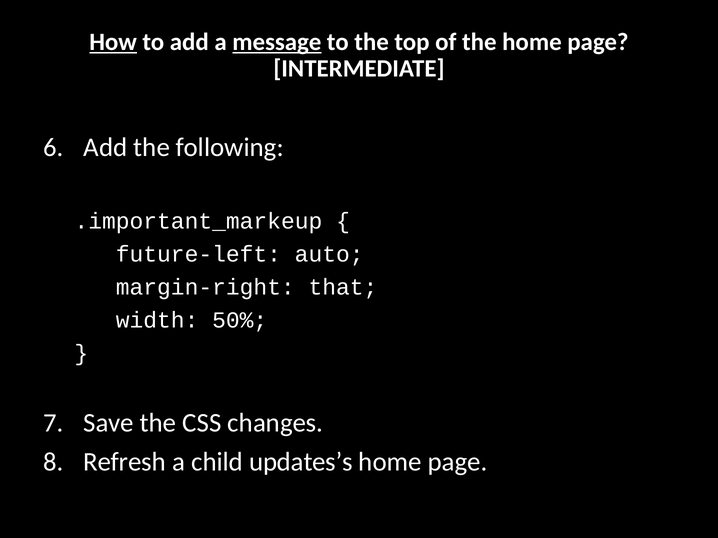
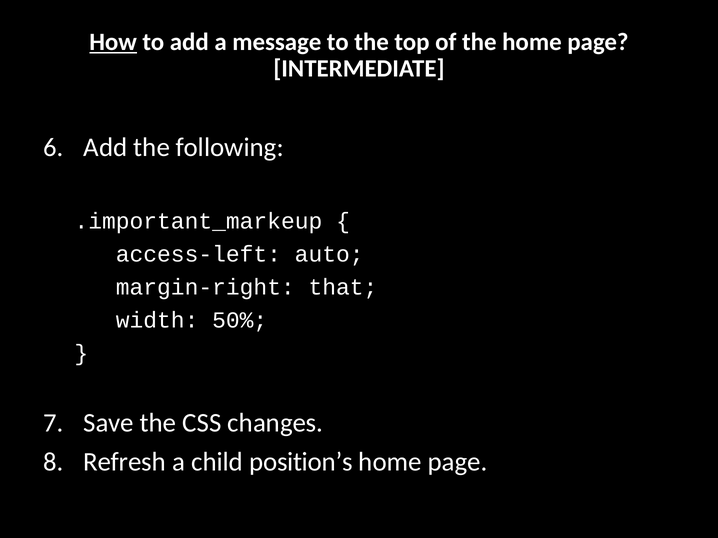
message underline: present -> none (277, 42)
future-left: future-left -> access-left (198, 254)
updates’s: updates’s -> position’s (301, 462)
